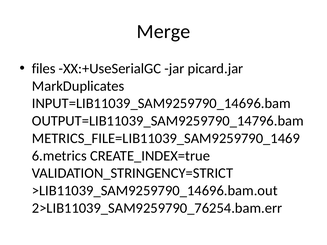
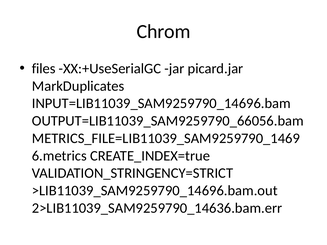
Merge: Merge -> Chrom (164, 32)
OUTPUT=LIB11039_SAM9259790_14796.bam: OUTPUT=LIB11039_SAM9259790_14796.bam -> OUTPUT=LIB11039_SAM9259790_66056.bam (168, 121)
2>LIB11039_SAM9259790_76254.bam.err: 2>LIB11039_SAM9259790_76254.bam.err -> 2>LIB11039_SAM9259790_14636.bam.err (157, 208)
